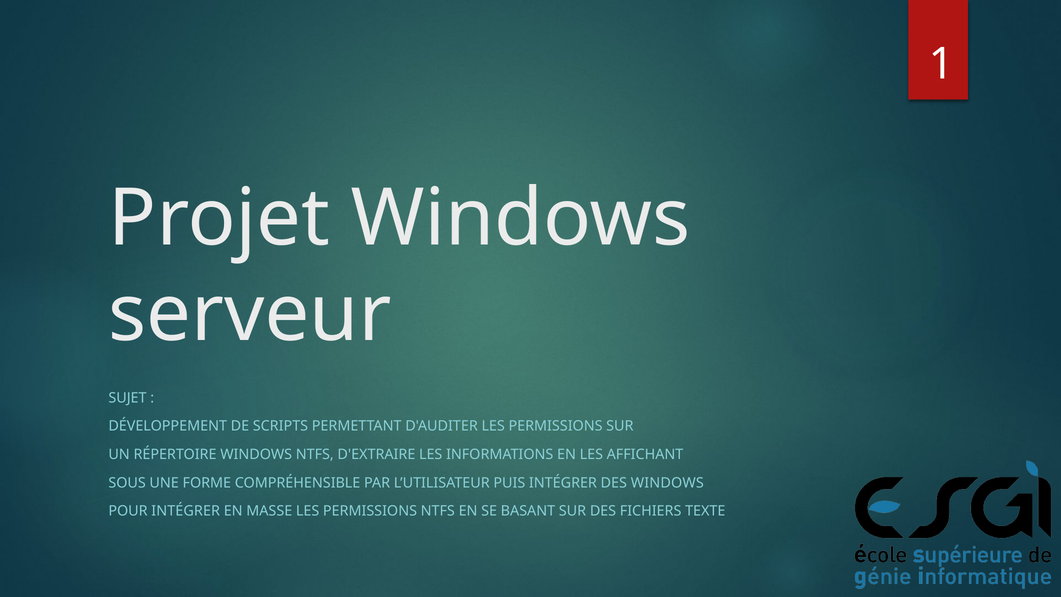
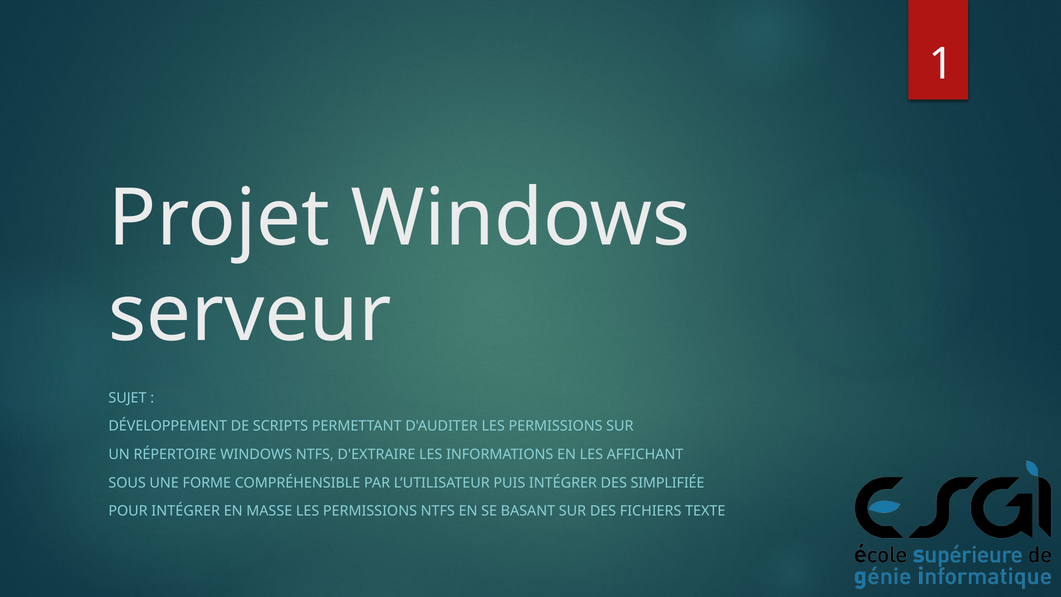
DES WINDOWS: WINDOWS -> SIMPLIFIÉE (667, 483)
